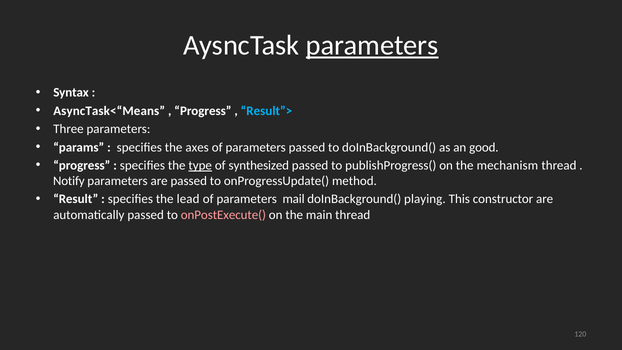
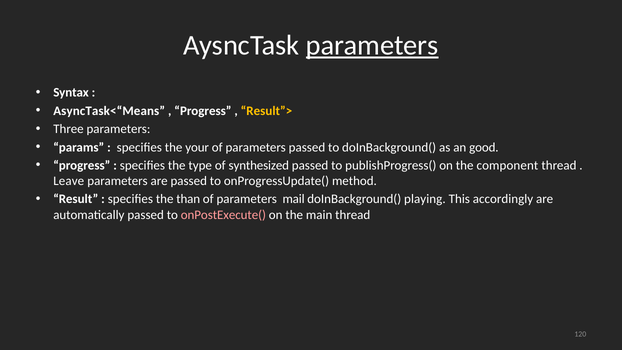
Result”> colour: light blue -> yellow (266, 111)
axes: axes -> your (197, 147)
type underline: present -> none (200, 165)
mechanism: mechanism -> component (507, 165)
Notify: Notify -> Leave (69, 181)
lead: lead -> than (188, 199)
constructor: constructor -> accordingly (503, 199)
